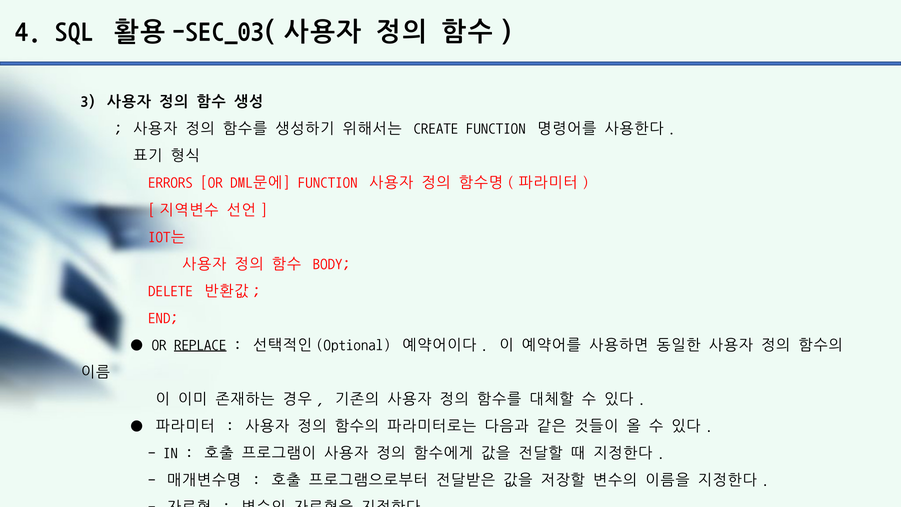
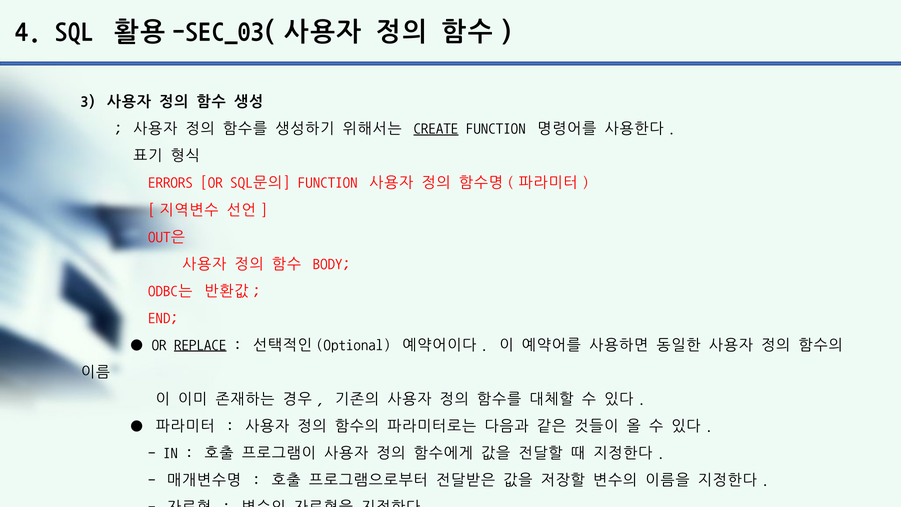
CREATE underline: none -> present (436, 128)
DML문에: DML문에 -> SQL문의 (260, 182)
IOT는: IOT는 -> OUT은 (167, 236)
DELETE: DELETE -> ODBC는 (171, 290)
